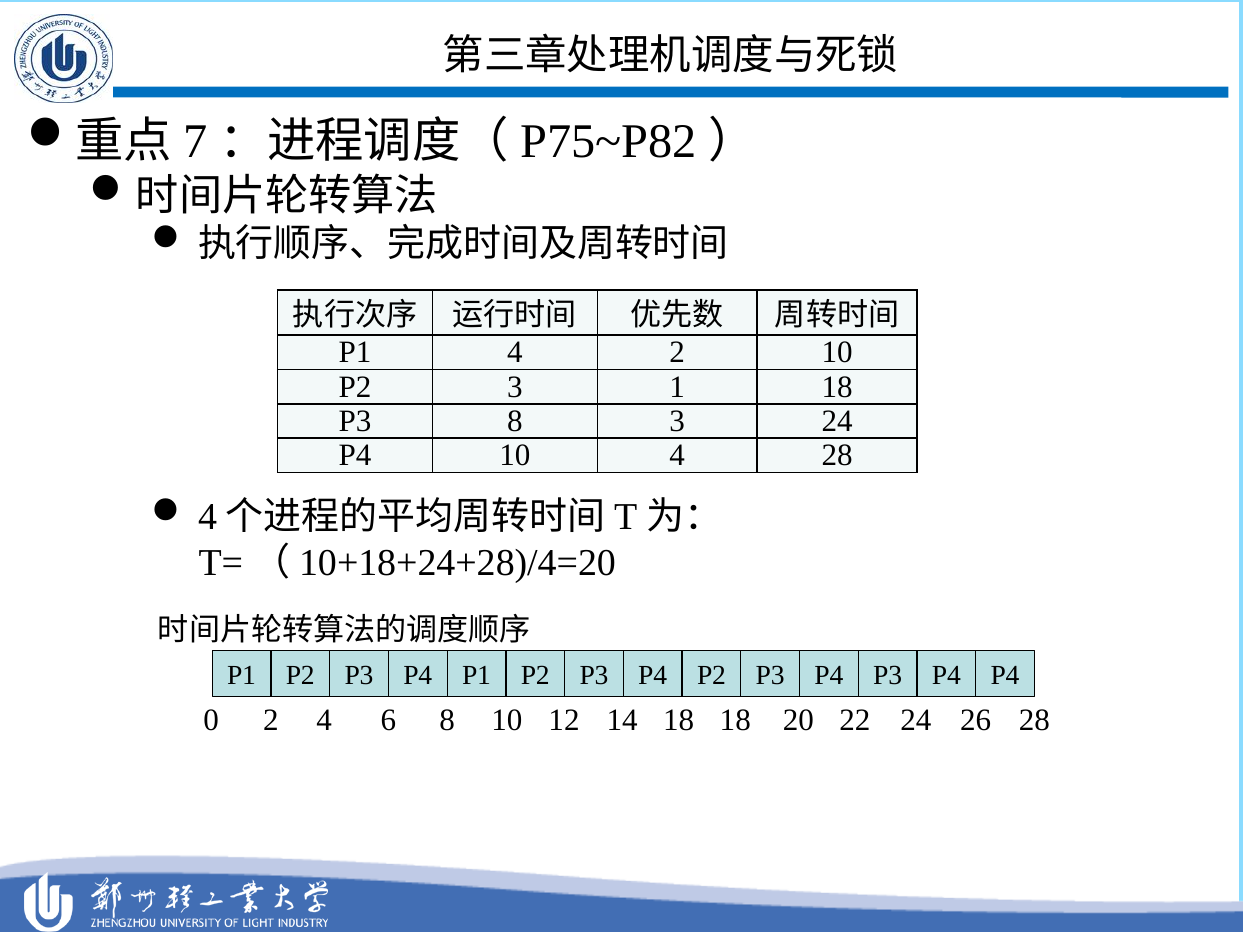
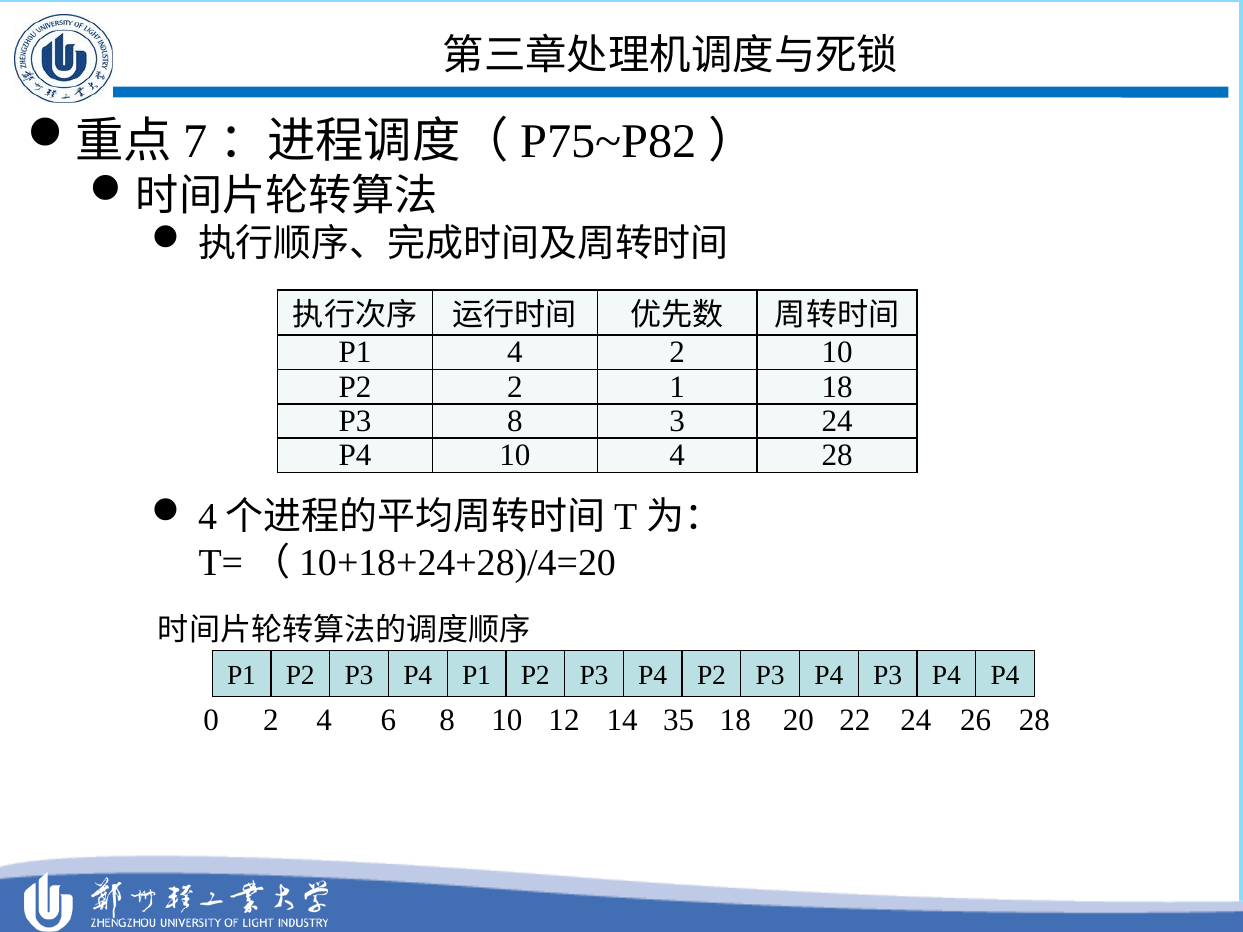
P2 3: 3 -> 2 (515, 387)
14 18: 18 -> 35 (679, 721)
